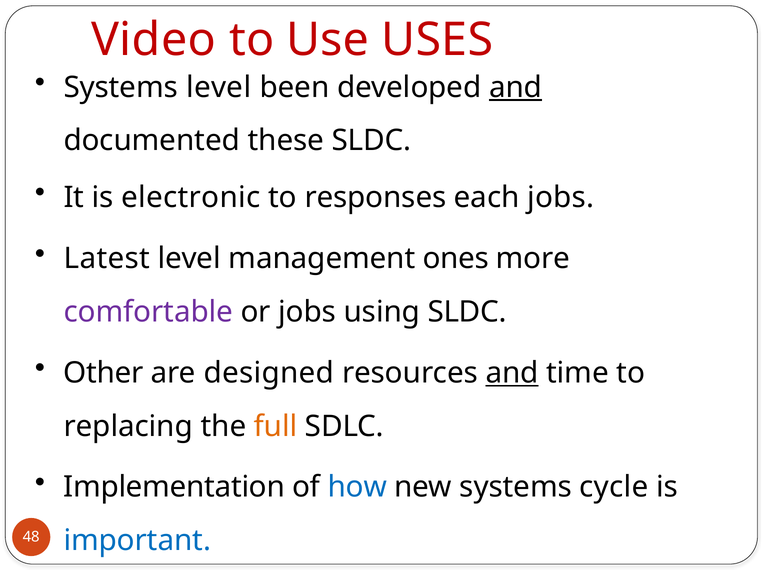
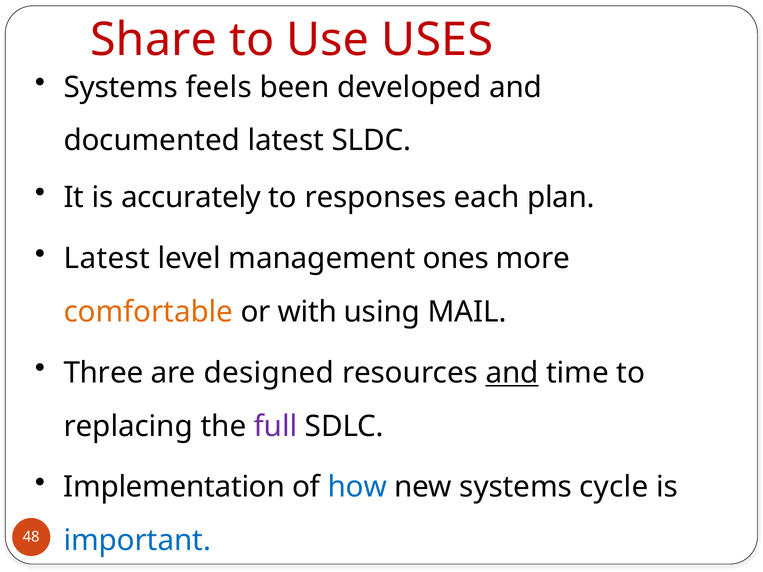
Video: Video -> Share (154, 40)
Systems level: level -> feels (219, 87)
and underline: present -> none (516, 87)
documented these: these -> latest (286, 141)
electronic: electronic -> accurately (191, 198)
each jobs: jobs -> plan (561, 198)
comfortable colour: purple -> orange (148, 312)
or jobs: jobs -> with (307, 312)
using SLDC: SLDC -> MAIL (467, 312)
Other: Other -> Three (103, 373)
full colour: orange -> purple (276, 427)
